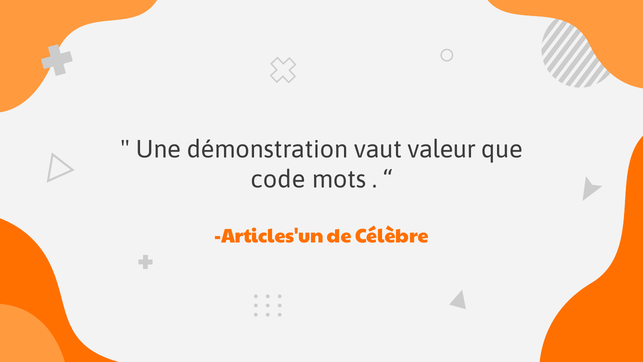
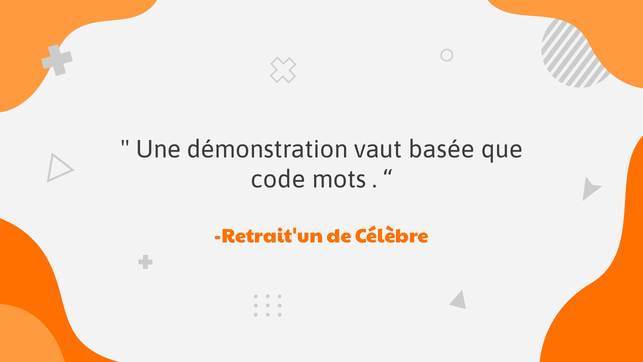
valeur: valeur -> basée (441, 149)
Articles'un: Articles'un -> Retrait'un (269, 236)
